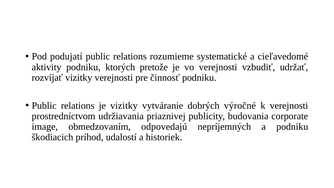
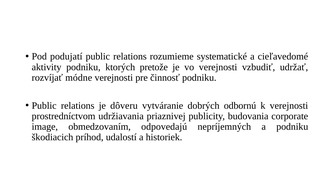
rozvíjať vizitky: vizitky -> módne (79, 78)
je vizitky: vizitky -> dôveru (124, 106)
výročné: výročné -> odbornú (240, 106)
